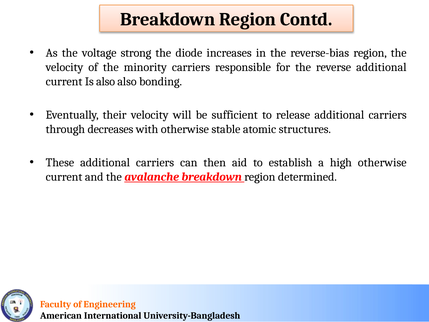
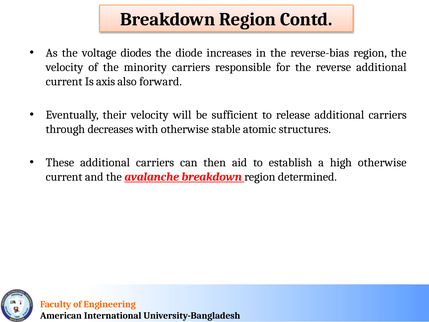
strong: strong -> diodes (136, 53)
Is also: also -> axis (106, 81)
bonding: bonding -> forward (161, 81)
